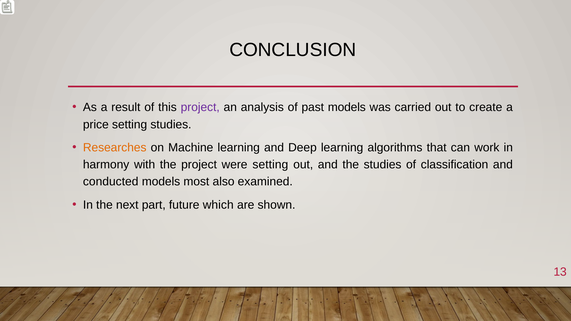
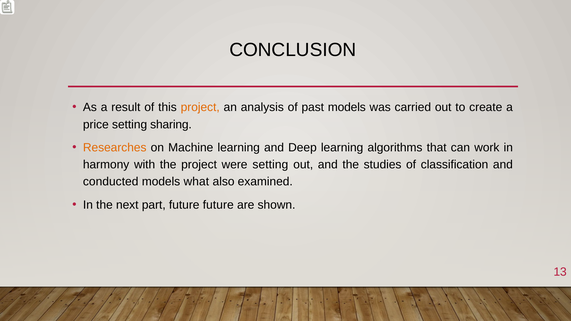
project colour: purple -> orange (200, 107)
setting studies: studies -> sharing (171, 124)
most: most -> what (196, 182)
future which: which -> future (218, 205)
